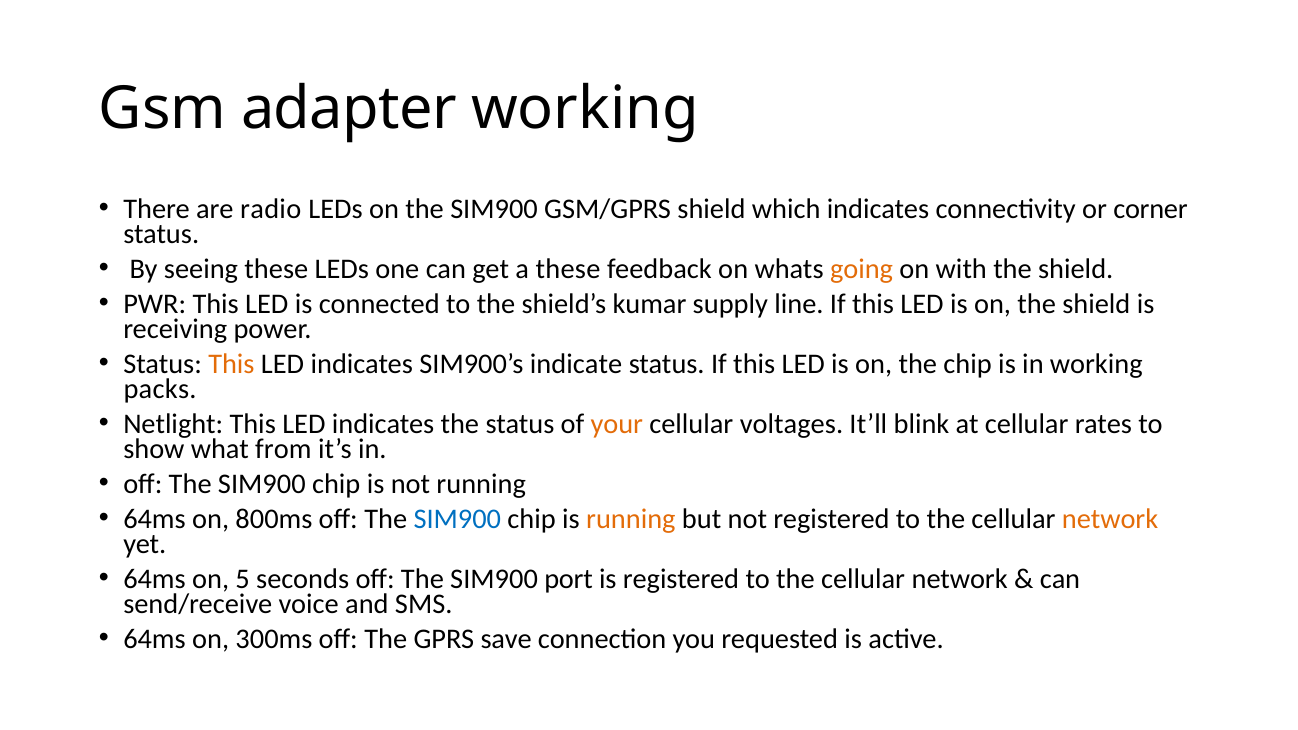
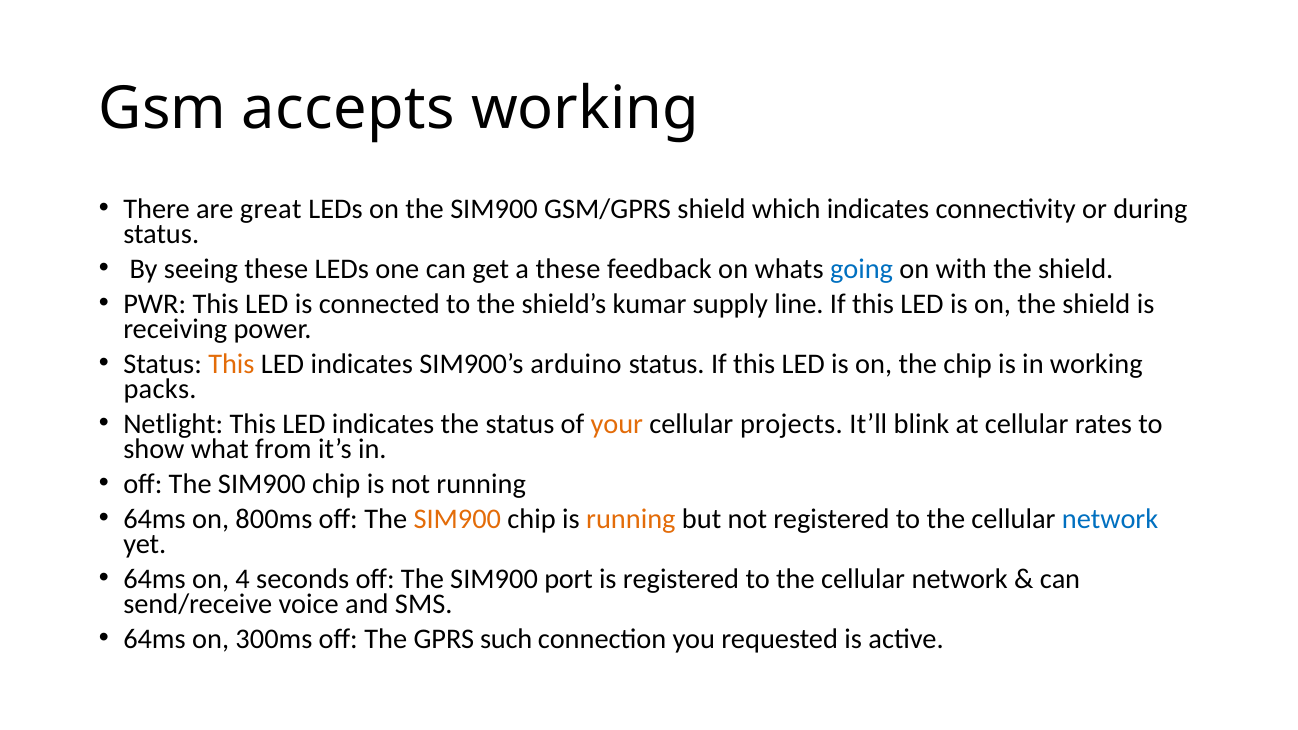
adapter: adapter -> accepts (348, 109)
radio: radio -> great (271, 209)
corner: corner -> during (1150, 209)
going colour: orange -> blue (862, 269)
indicate: indicate -> arduino (576, 365)
voltages: voltages -> projects (791, 424)
SIM900 colour: blue -> orange (457, 520)
network colour: orange -> blue (1110, 520)
5: 5 -> 4 (243, 579)
save: save -> such (506, 639)
